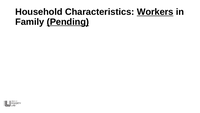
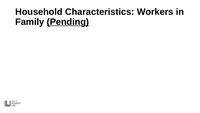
Workers underline: present -> none (155, 12)
